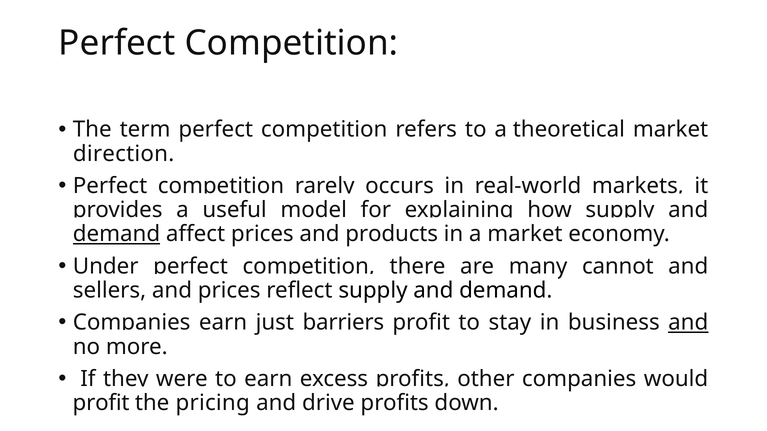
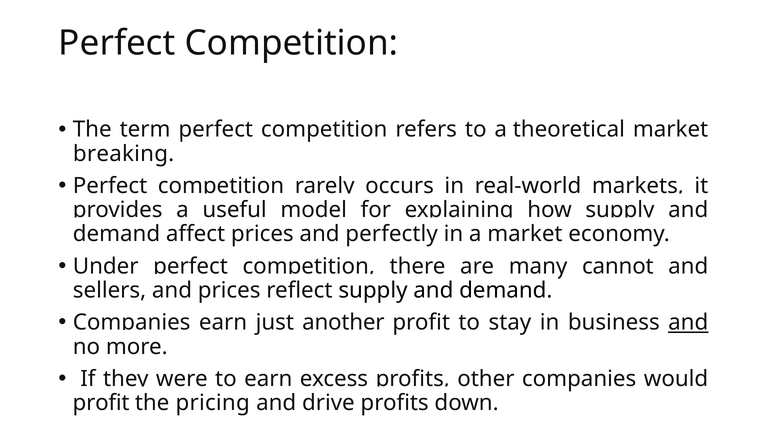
direction: direction -> breaking (124, 154)
demand underline: present -> none (117, 234)
products: products -> perfectly (392, 234)
barriers: barriers -> another (343, 323)
